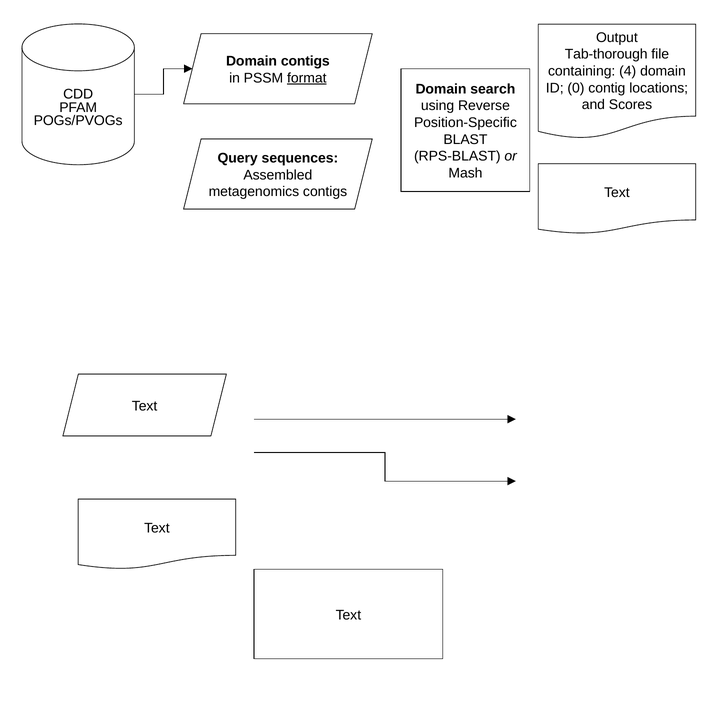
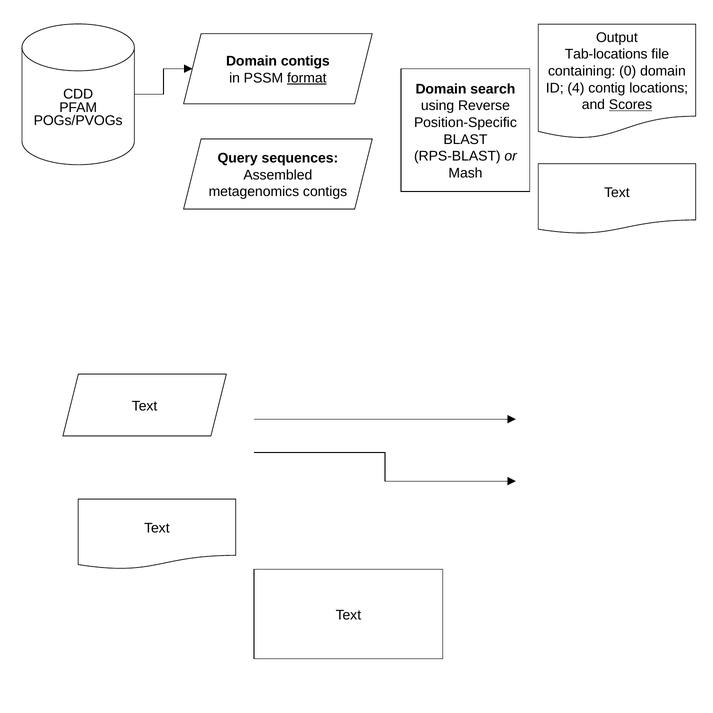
Tab-thorough: Tab-thorough -> Tab-locations (606, 54)
4: 4 -> 0 (628, 71)
0: 0 -> 4 (576, 88)
Scores underline: none -> present (631, 105)
